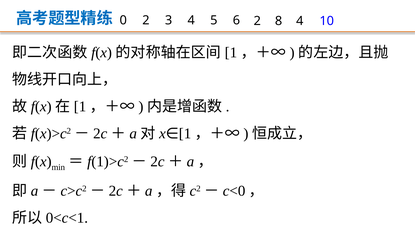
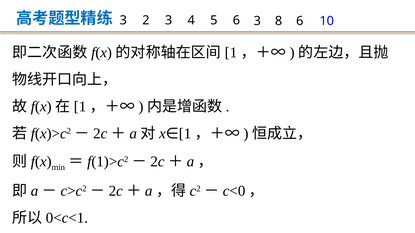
0: 0 -> 3 (123, 20)
6 2: 2 -> 3 (257, 21)
8 4: 4 -> 6 (300, 21)
